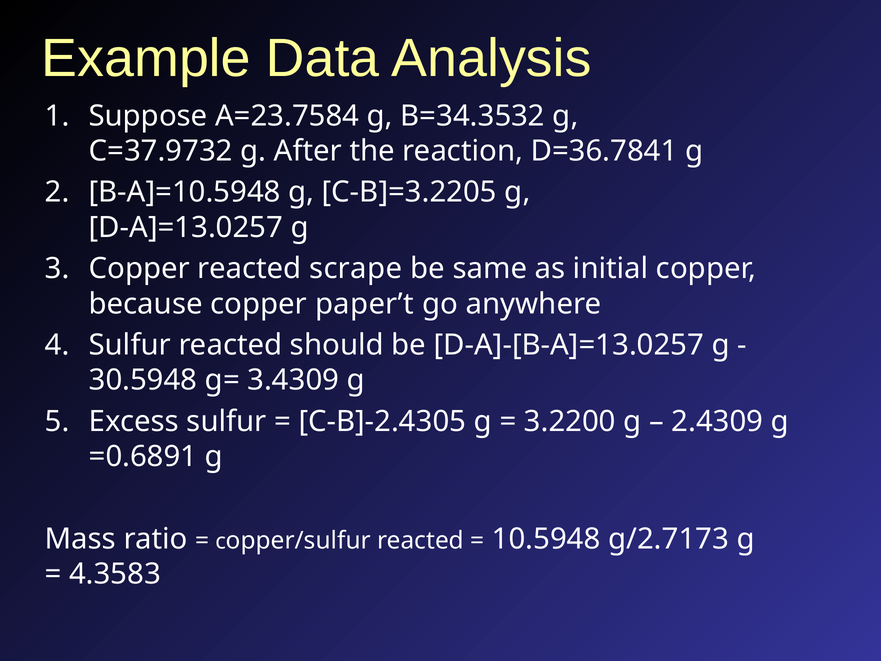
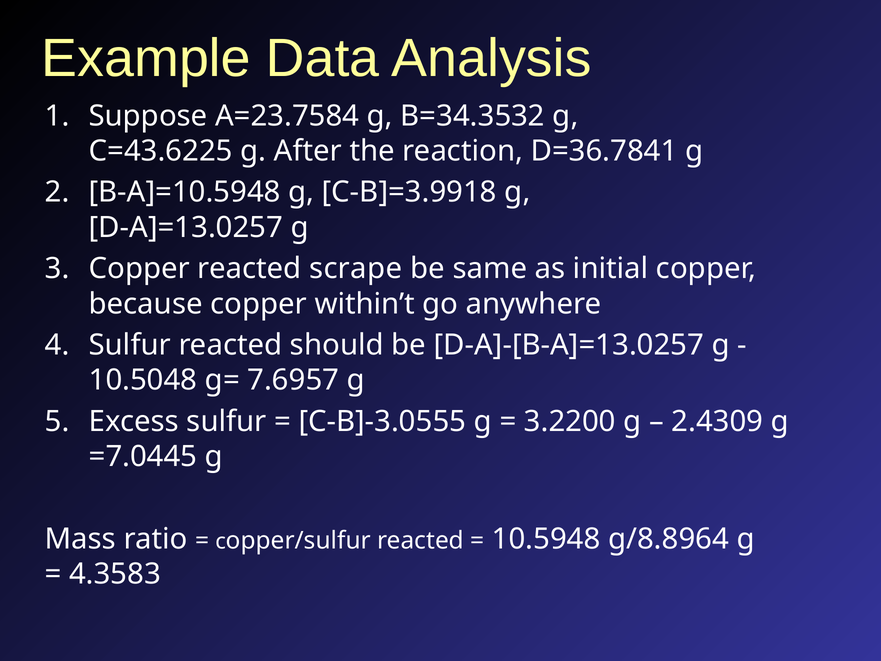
C=37.9732: C=37.9732 -> C=43.6225 (161, 151)
C-B]=3.2205: C-B]=3.2205 -> C-B]=3.9918 (409, 192)
paper’t: paper’t -> within’t (365, 304)
30.5948: 30.5948 -> 10.5048 (143, 380)
3.4309: 3.4309 -> 7.6957 (293, 380)
C-B]-2.4305: C-B]-2.4305 -> C-B]-3.0555 (382, 421)
=0.6891: =0.6891 -> =7.0445 (143, 456)
g/2.7173: g/2.7173 -> g/8.8964 (669, 539)
